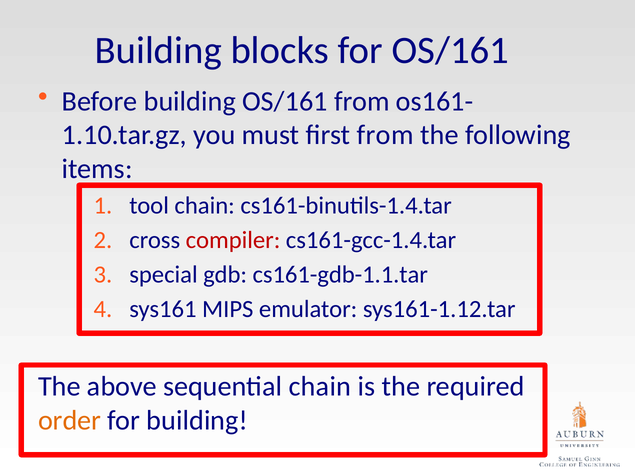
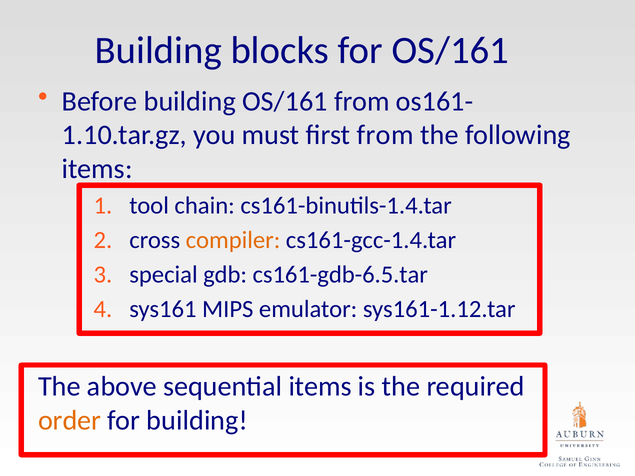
compiler colour: red -> orange (233, 240)
cs161-gdb-1.1.tar: cs161-gdb-1.1.tar -> cs161-gdb-6.5.tar (340, 275)
sequential chain: chain -> items (320, 387)
